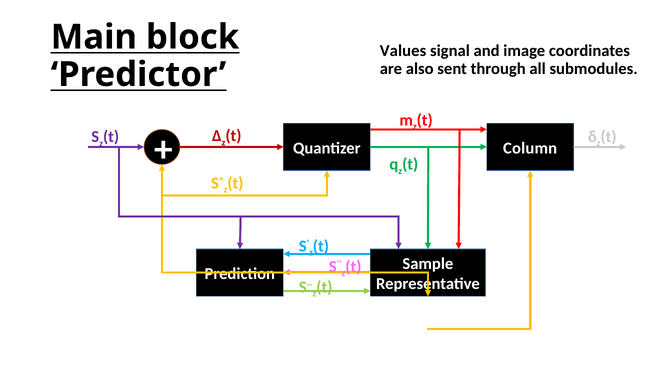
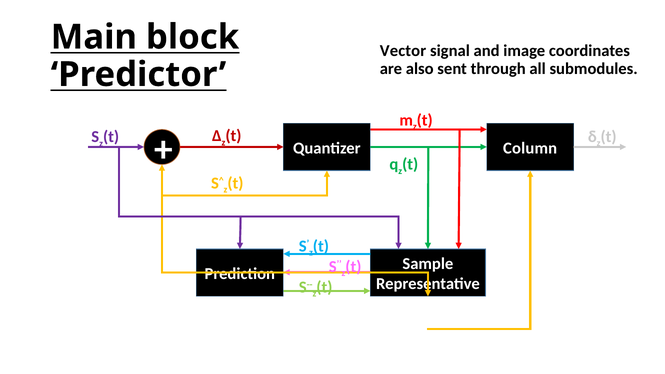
Values: Values -> Vector (403, 51)
